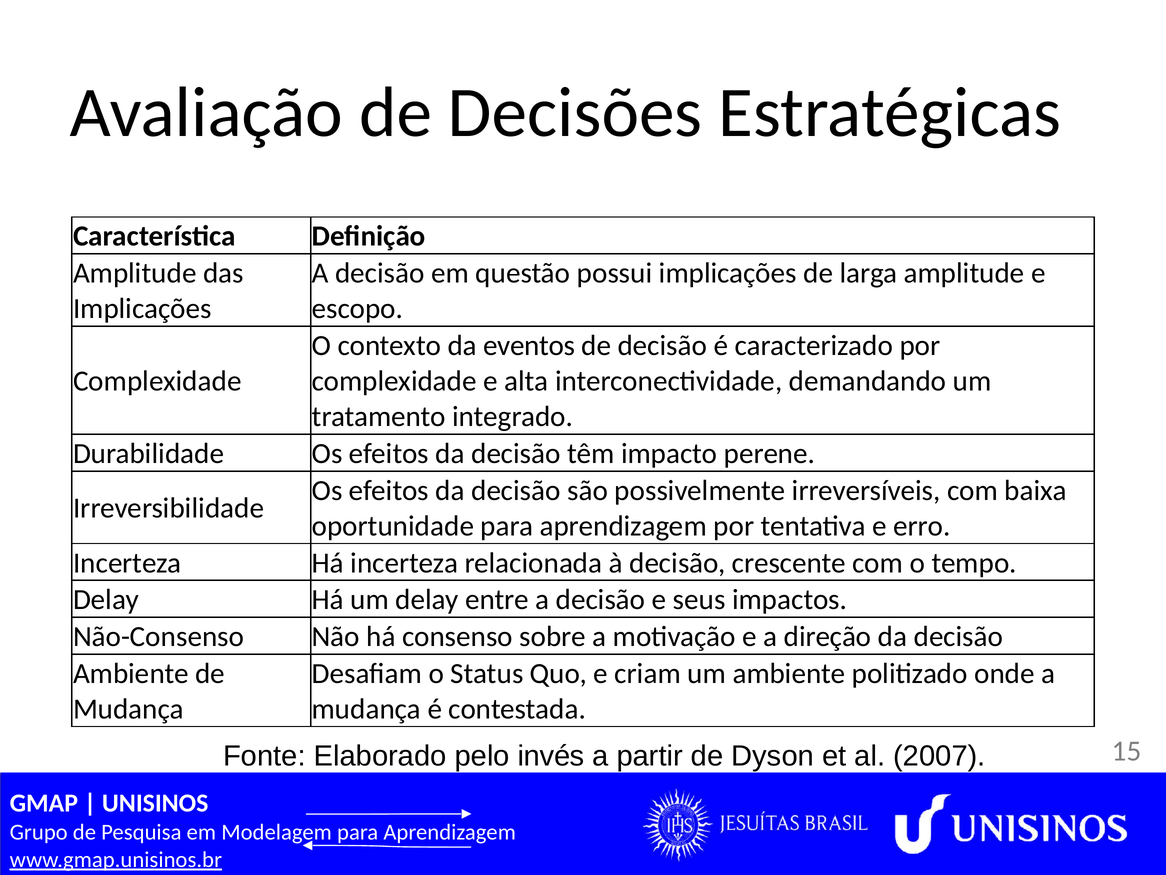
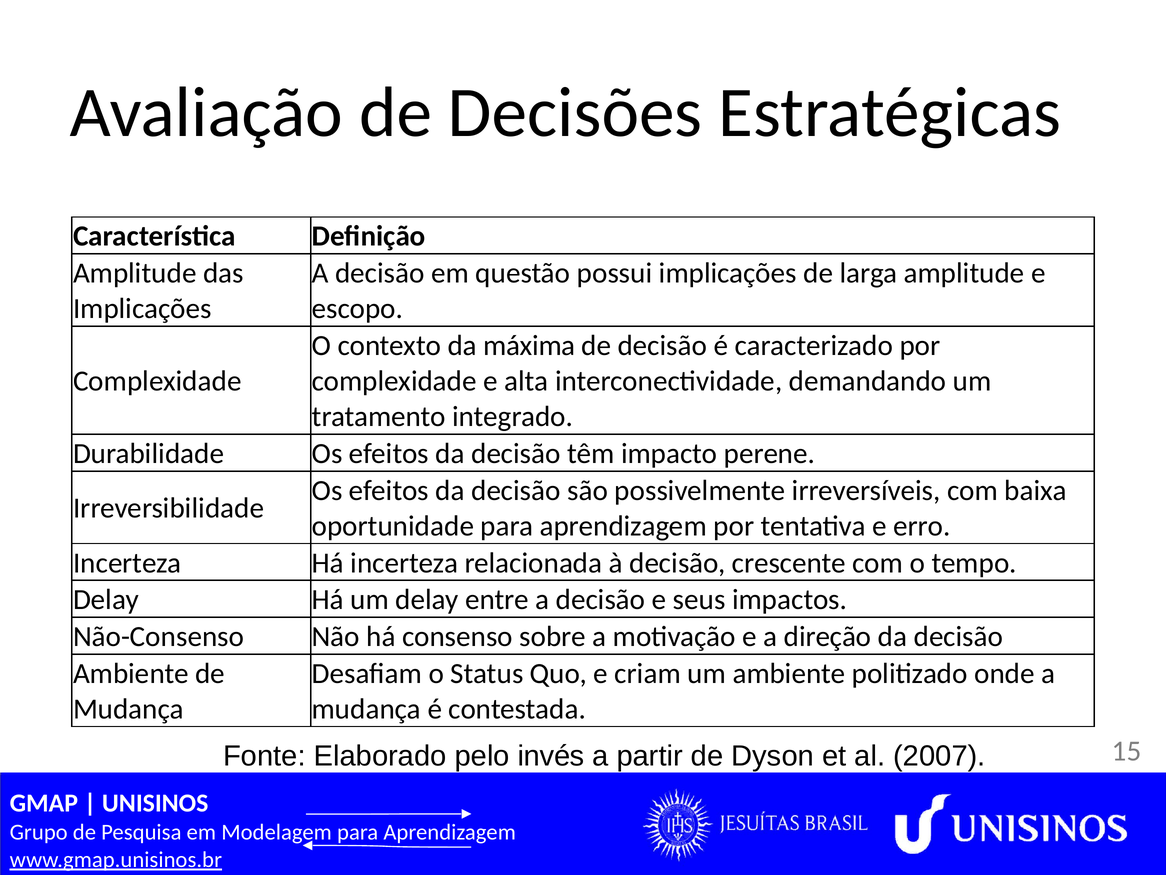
eventos: eventos -> máxima (529, 345)
